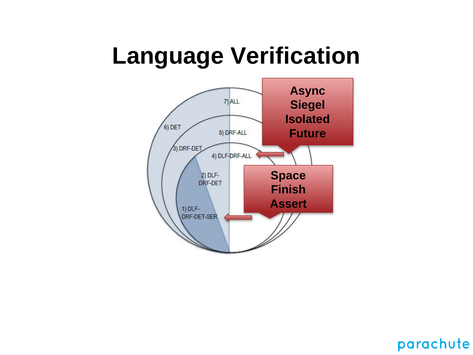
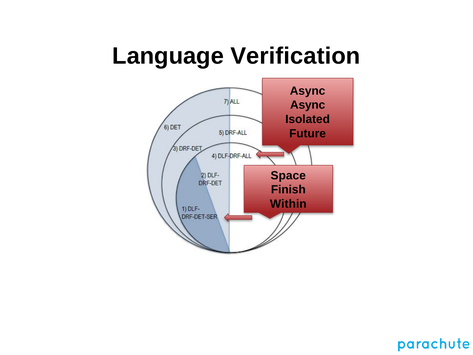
Siegel: Siegel -> Async (308, 105)
Assert: Assert -> Within (288, 204)
